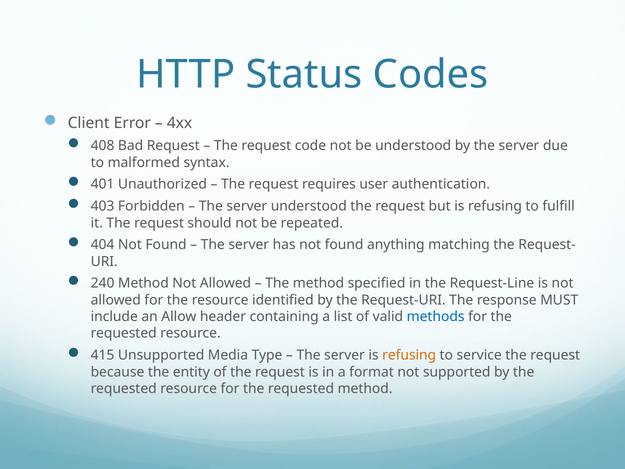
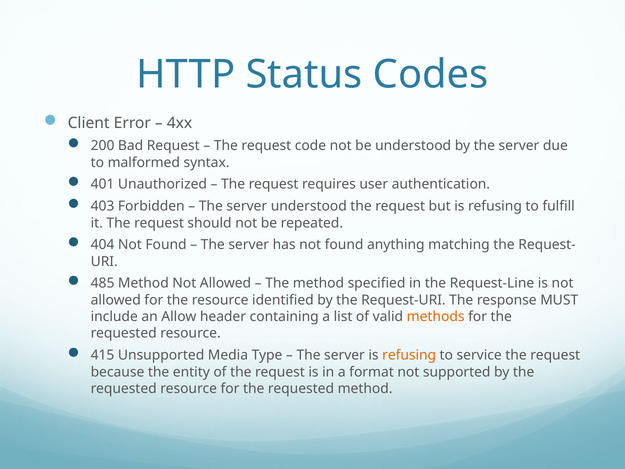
408: 408 -> 200 (103, 146)
240: 240 -> 485 (103, 283)
methods colour: blue -> orange (436, 317)
